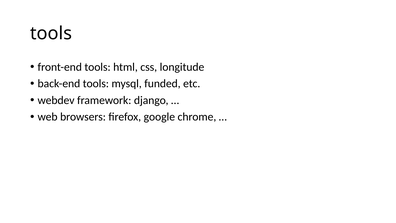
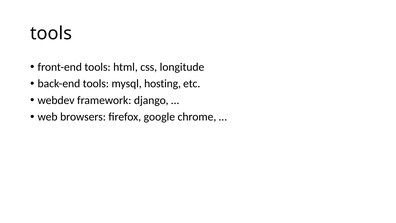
funded: funded -> hosting (163, 84)
